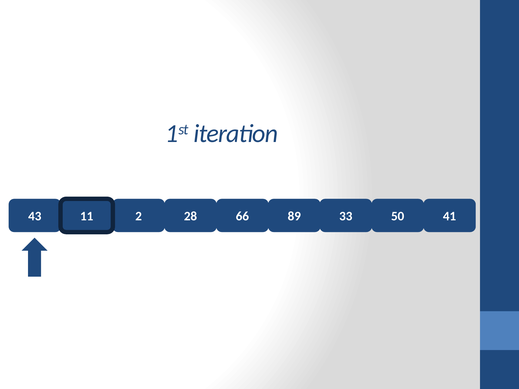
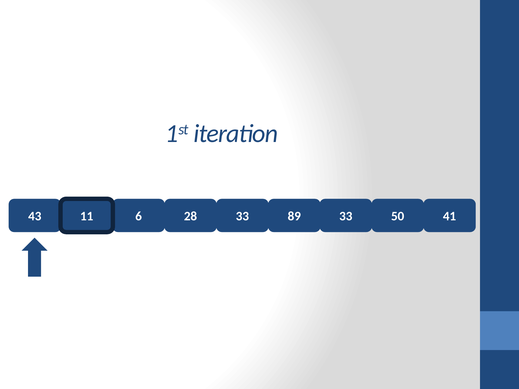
2: 2 -> 6 (139, 216)
28 66: 66 -> 33 (242, 216)
